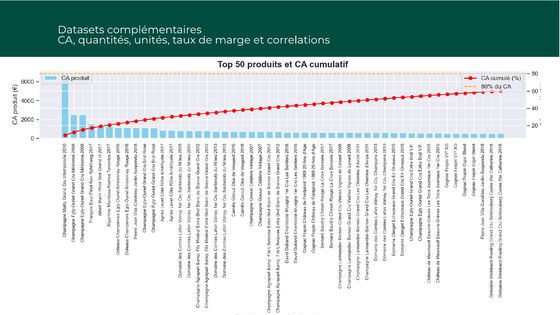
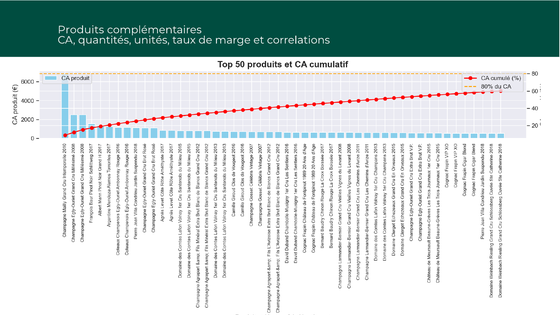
Datasets: Datasets -> Produits (81, 30)
